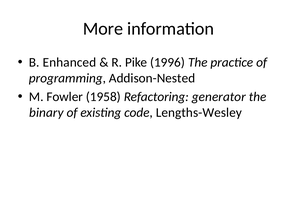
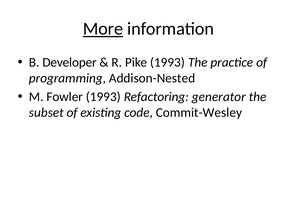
More underline: none -> present (103, 29)
Enhanced: Enhanced -> Developer (70, 62)
Pike 1996: 1996 -> 1993 (167, 62)
Fowler 1958: 1958 -> 1993 (103, 97)
binary: binary -> subset (46, 112)
Lengths-Wesley: Lengths-Wesley -> Commit-Wesley (199, 112)
